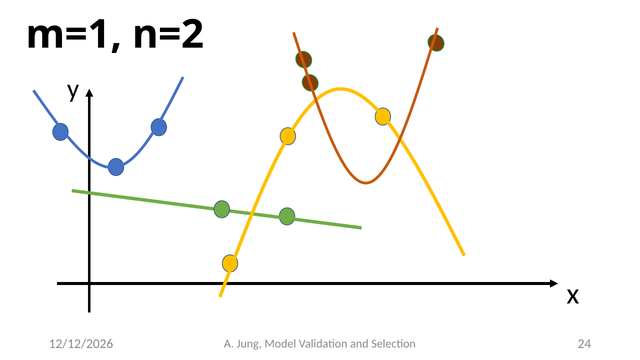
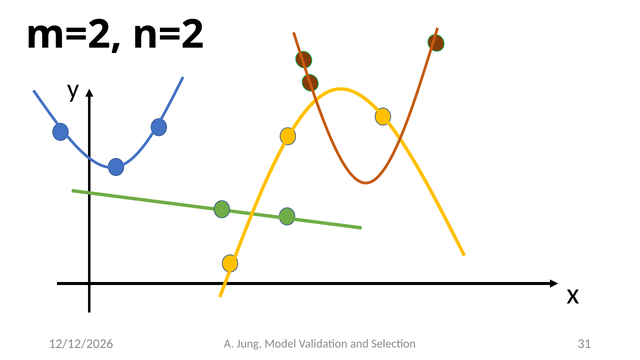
m=1: m=1 -> m=2 (74, 35)
24: 24 -> 31 (584, 344)
